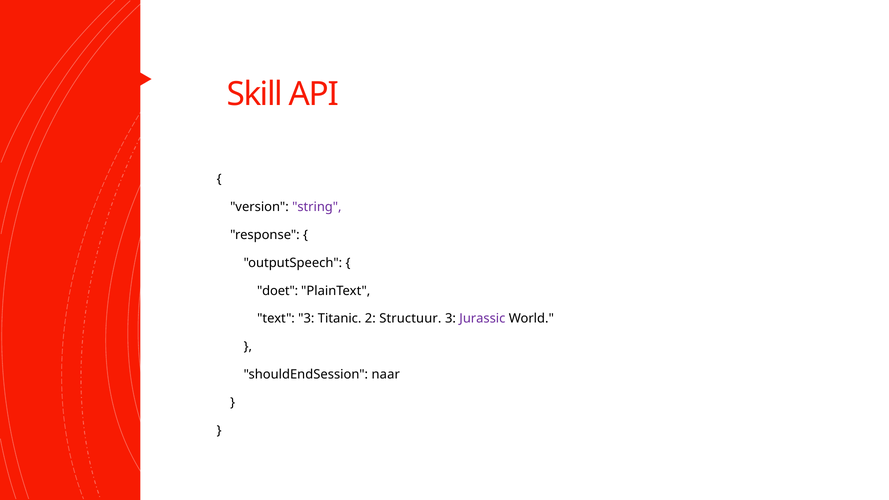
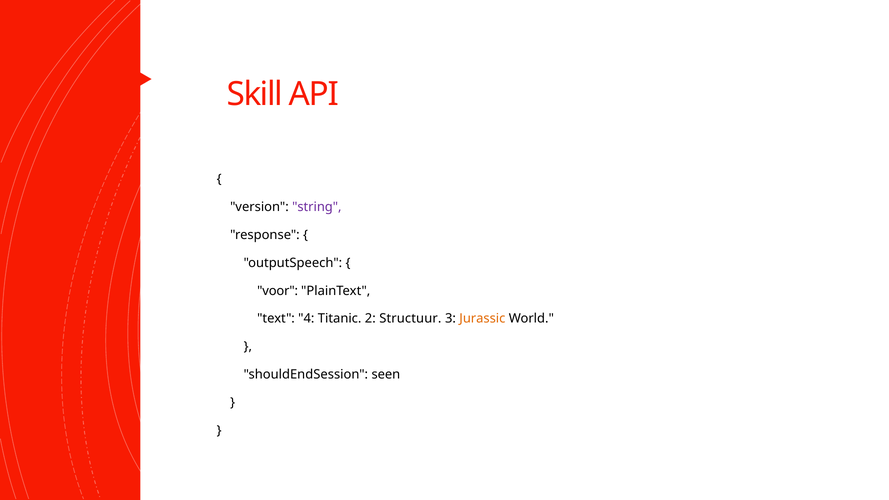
doet: doet -> voor (278, 291)
text 3: 3 -> 4 (306, 319)
Jurassic colour: purple -> orange (482, 319)
naar: naar -> seen (386, 375)
